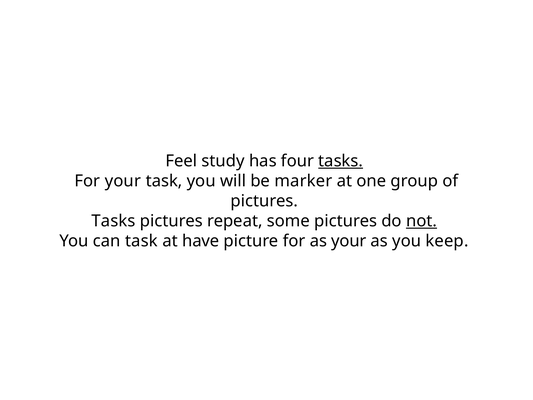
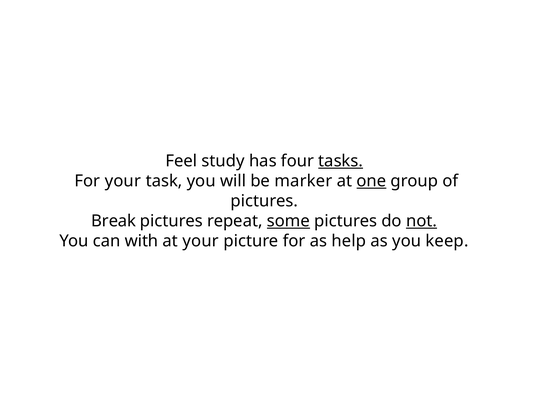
one underline: none -> present (371, 181)
Tasks: Tasks -> Break (114, 221)
some underline: none -> present (288, 221)
can task: task -> with (142, 241)
at have: have -> your (201, 241)
as your: your -> help (349, 241)
